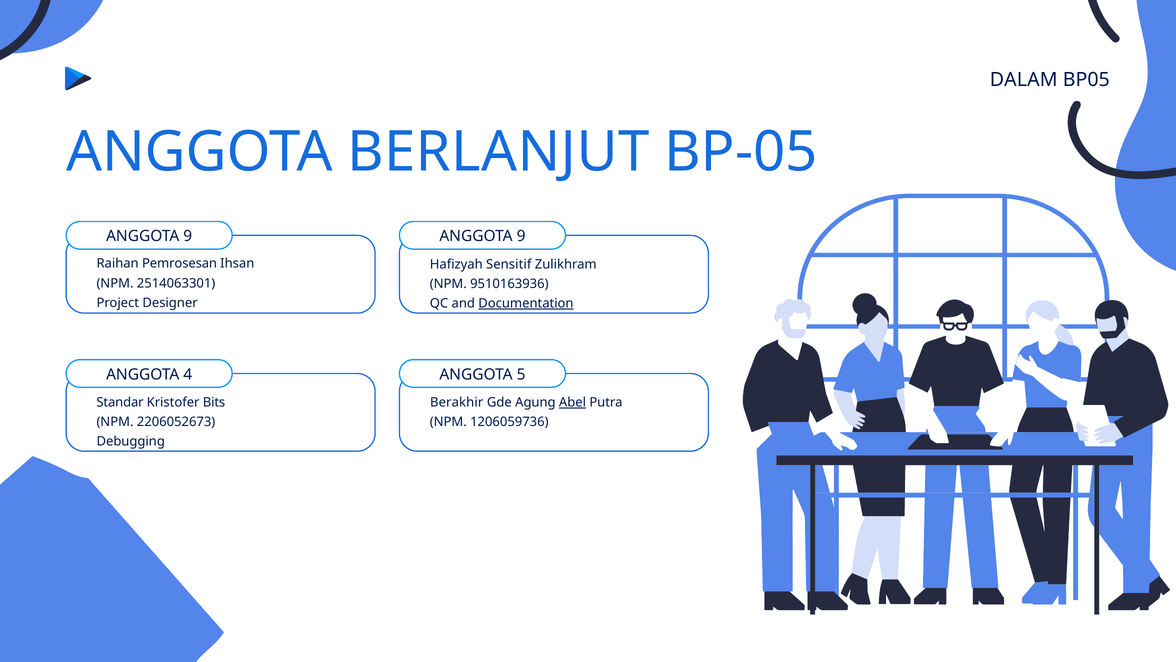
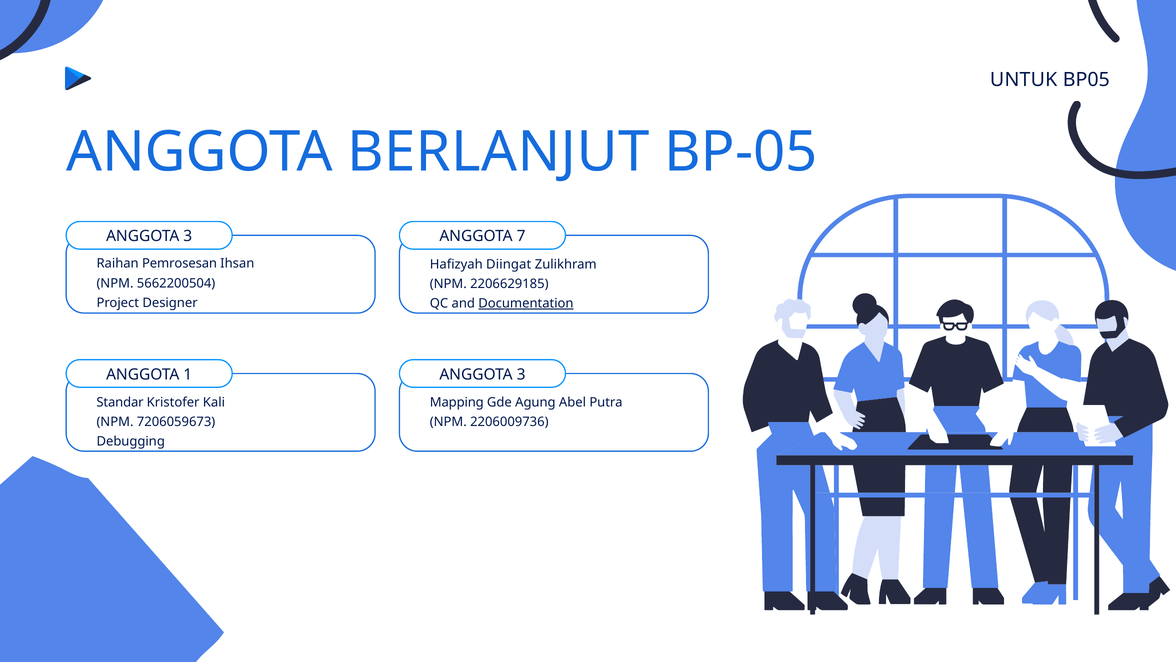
DALAM: DALAM -> UNTUK (1024, 80)
9: 9 -> 3 (188, 236)
9: 9 -> 7 (521, 236)
Sensitif: Sensitif -> Diingat (509, 264)
2514063301: 2514063301 -> 5662200504 (176, 283)
9510163936: 9510163936 -> 2206629185 (509, 284)
4: 4 -> 1 (188, 374)
5: 5 -> 3 (521, 374)
Bits: Bits -> Kali (214, 402)
Berakhir: Berakhir -> Mapping (457, 402)
Abel underline: present -> none (573, 402)
2206052673: 2206052673 -> 7206059673 (176, 422)
1206059736: 1206059736 -> 2206009736 (509, 422)
